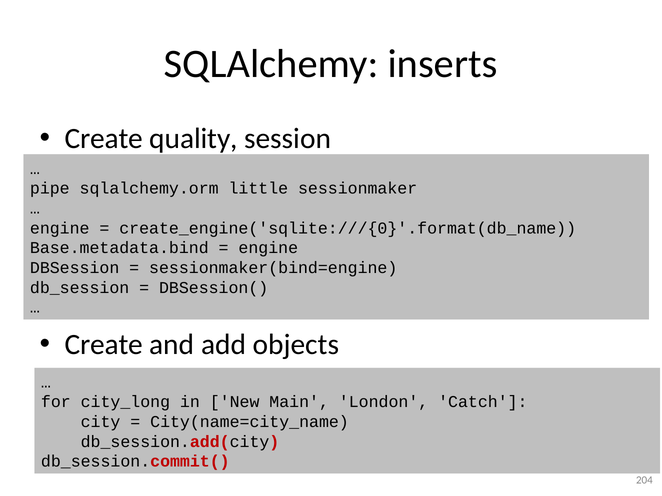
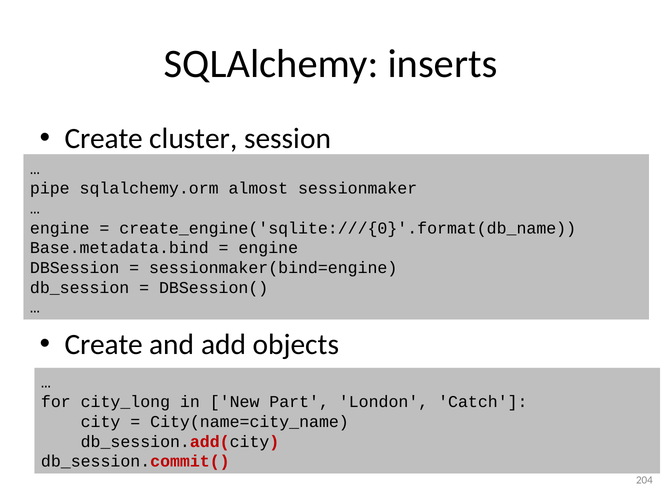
quality: quality -> cluster (193, 139)
little: little -> almost (258, 189)
Main: Main -> Part (299, 402)
